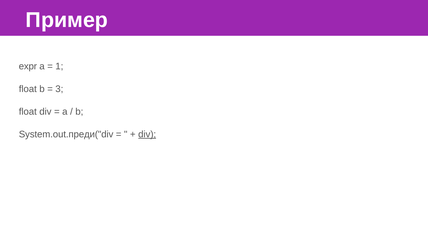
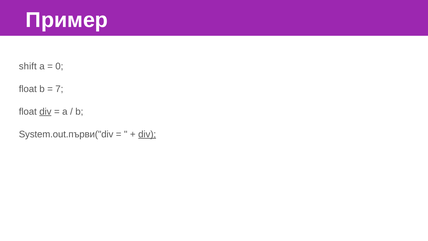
expr: expr -> shift (28, 66)
1: 1 -> 0 (59, 66)
3: 3 -> 7 (59, 89)
div underline: none -> present (45, 112)
System.out.преди("div: System.out.преди("div -> System.out.първи("div (66, 134)
